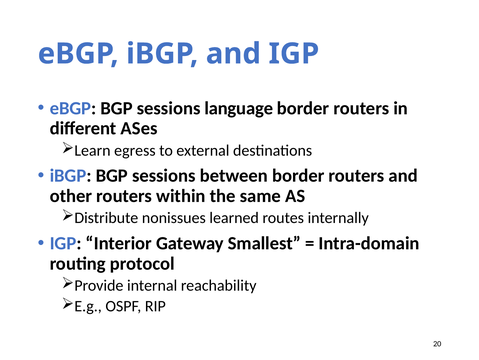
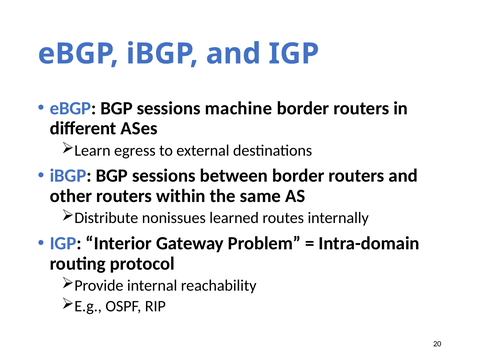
language: language -> machine (239, 108)
Smallest: Smallest -> Problem (264, 243)
